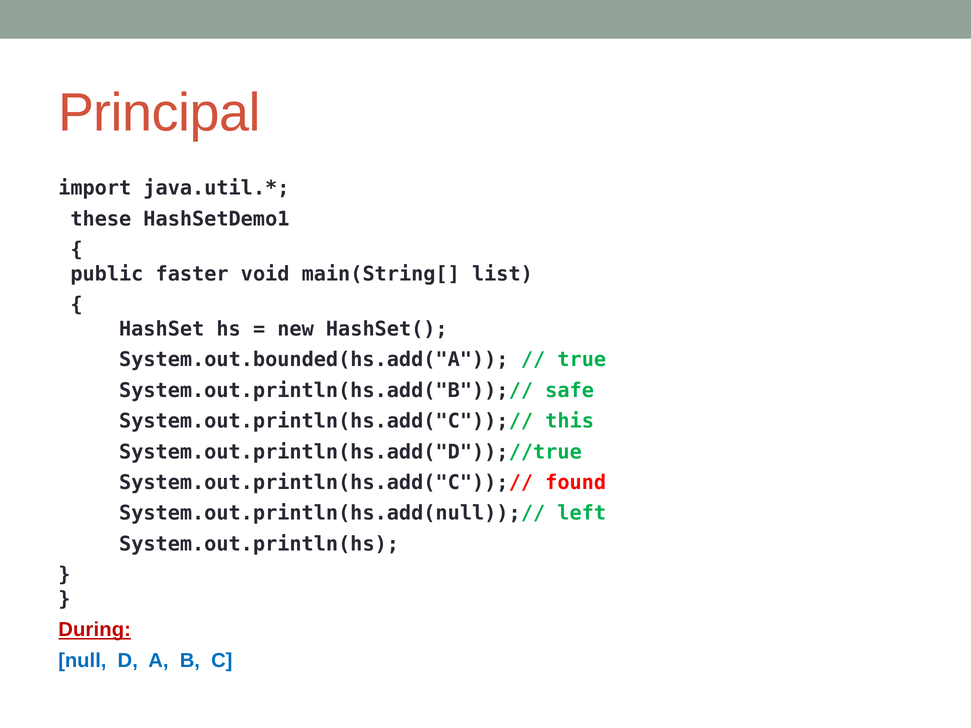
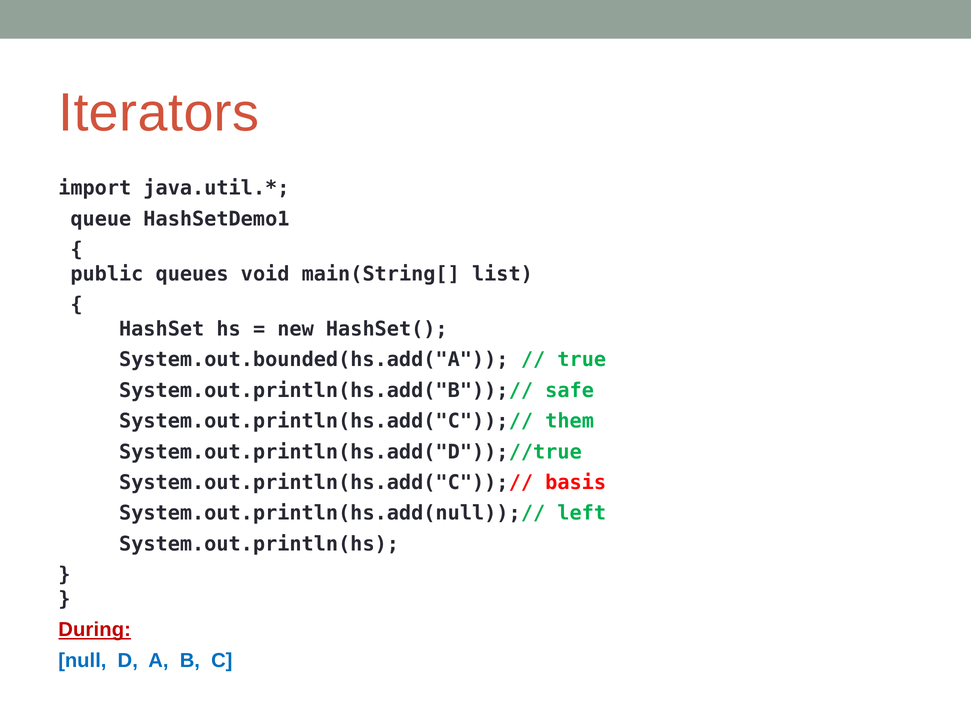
Principal: Principal -> Iterators (159, 113)
these: these -> queue (101, 219)
faster: faster -> queues (192, 274)
this: this -> them (570, 421)
found: found -> basis (576, 483)
